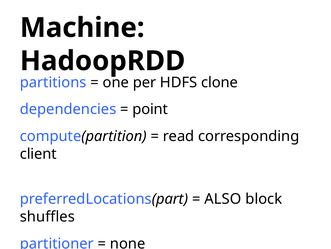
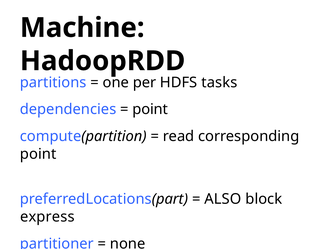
clone: clone -> tasks (219, 82)
client: client -> point (38, 154)
shuffles: shuffles -> express (47, 216)
